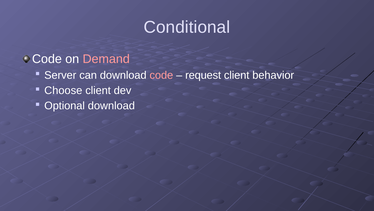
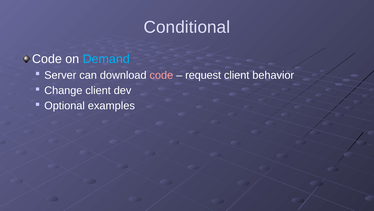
Demand colour: pink -> light blue (106, 59)
Choose: Choose -> Change (63, 90)
Optional download: download -> examples (111, 106)
